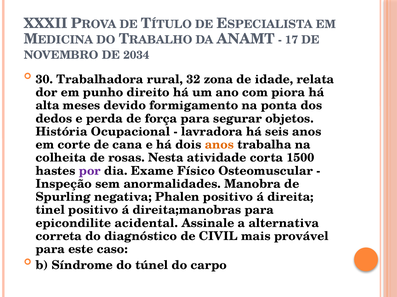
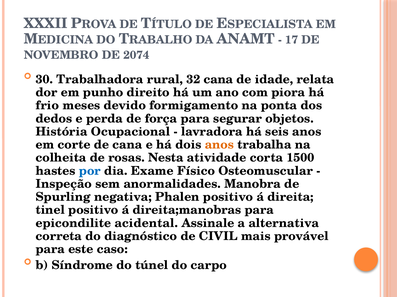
2034: 2034 -> 2074 (136, 55)
32 zona: zona -> cana (218, 80)
alta: alta -> frio (47, 106)
por colour: purple -> blue (90, 171)
